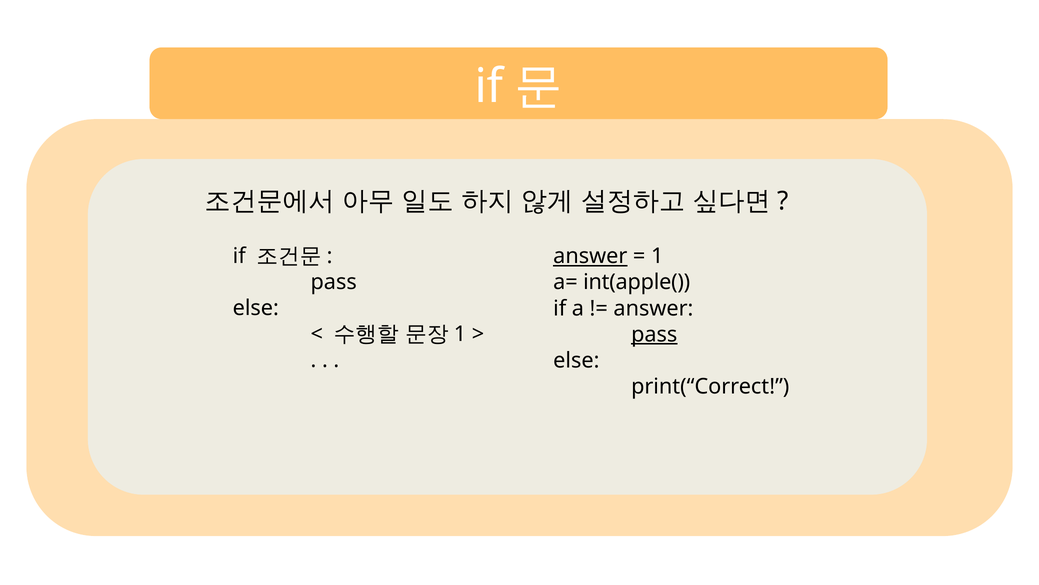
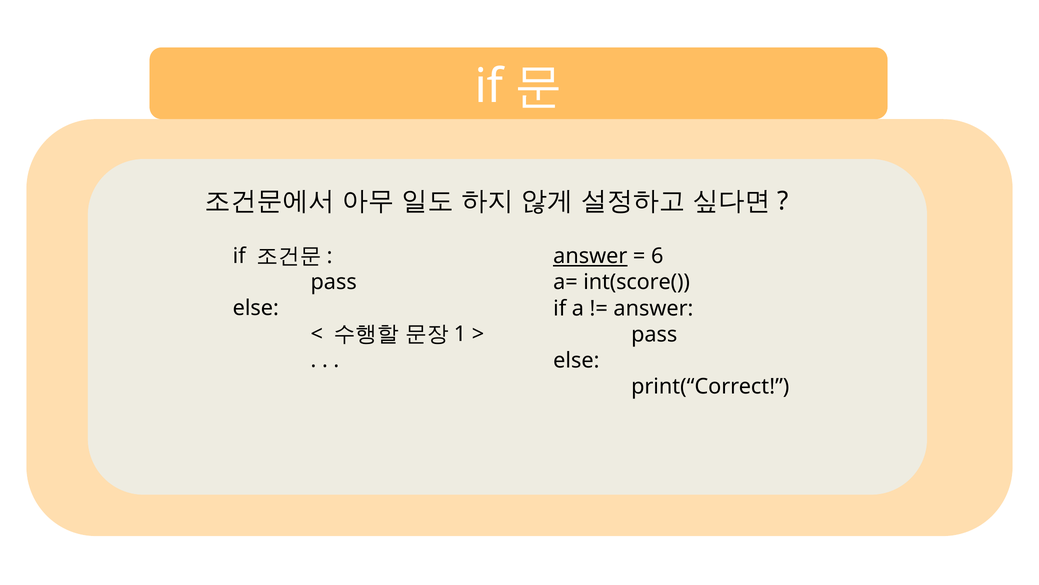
1: 1 -> 6 (657, 256)
int(apple(: int(apple( -> int(score( (637, 282)
pass underline: present -> none (654, 334)
